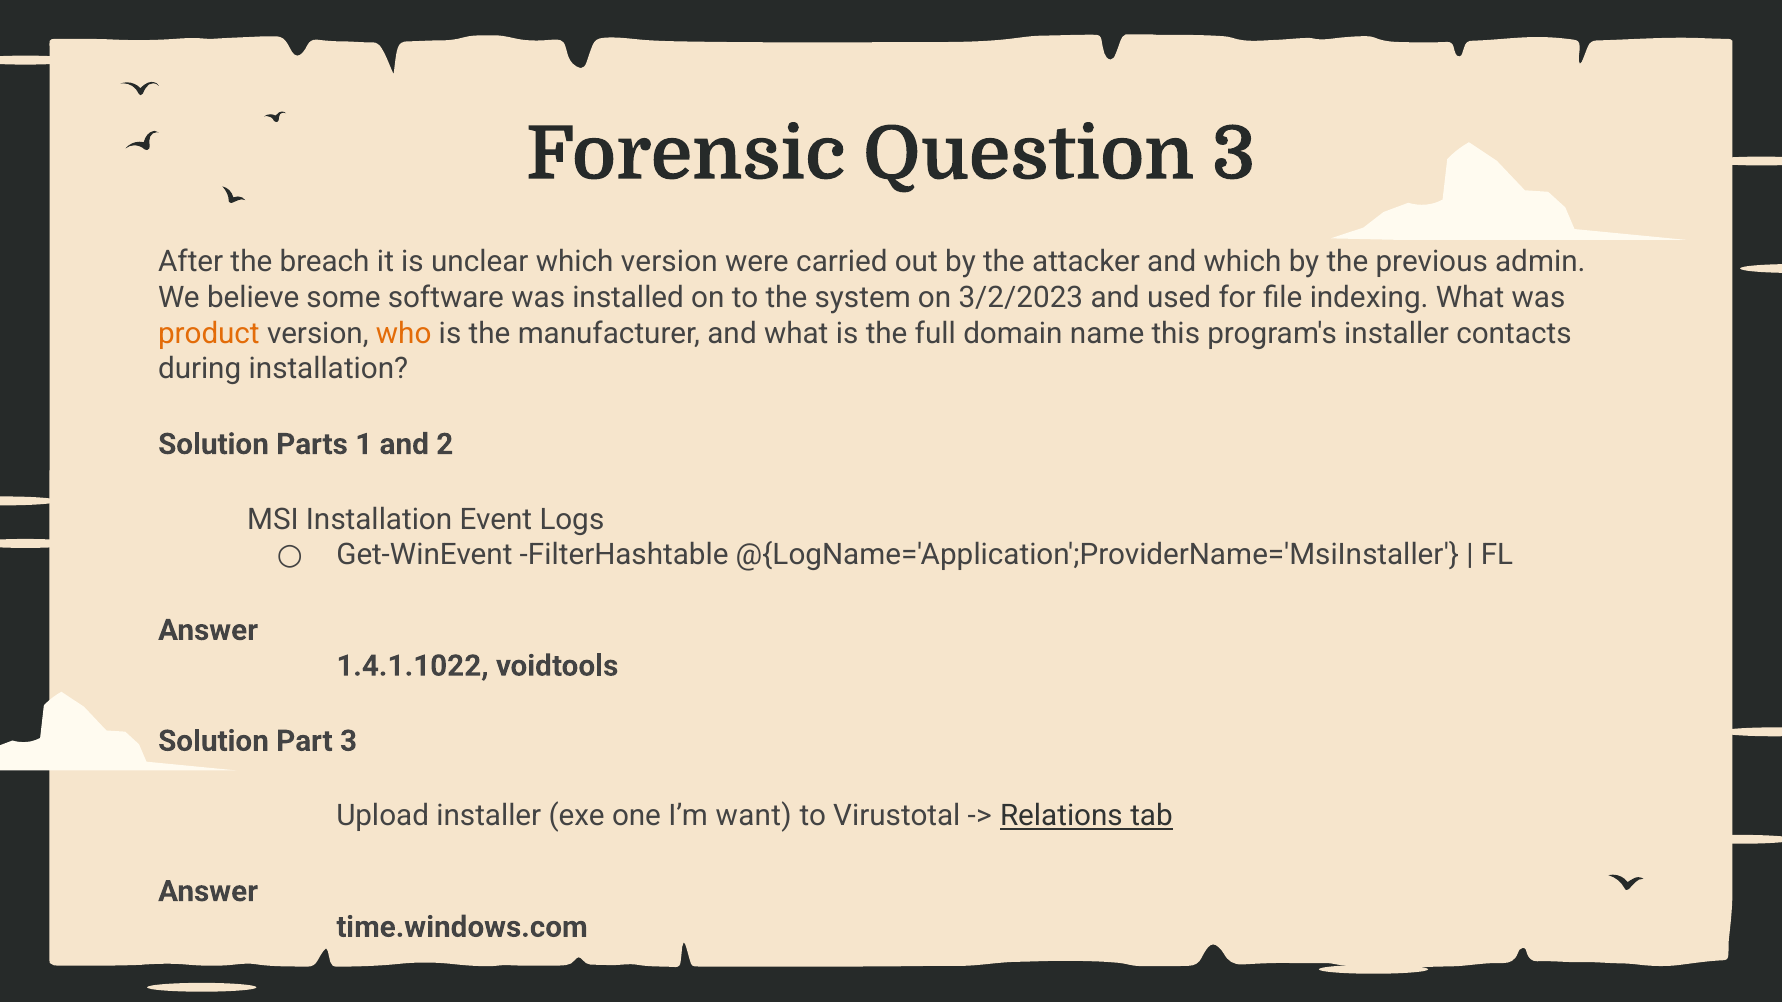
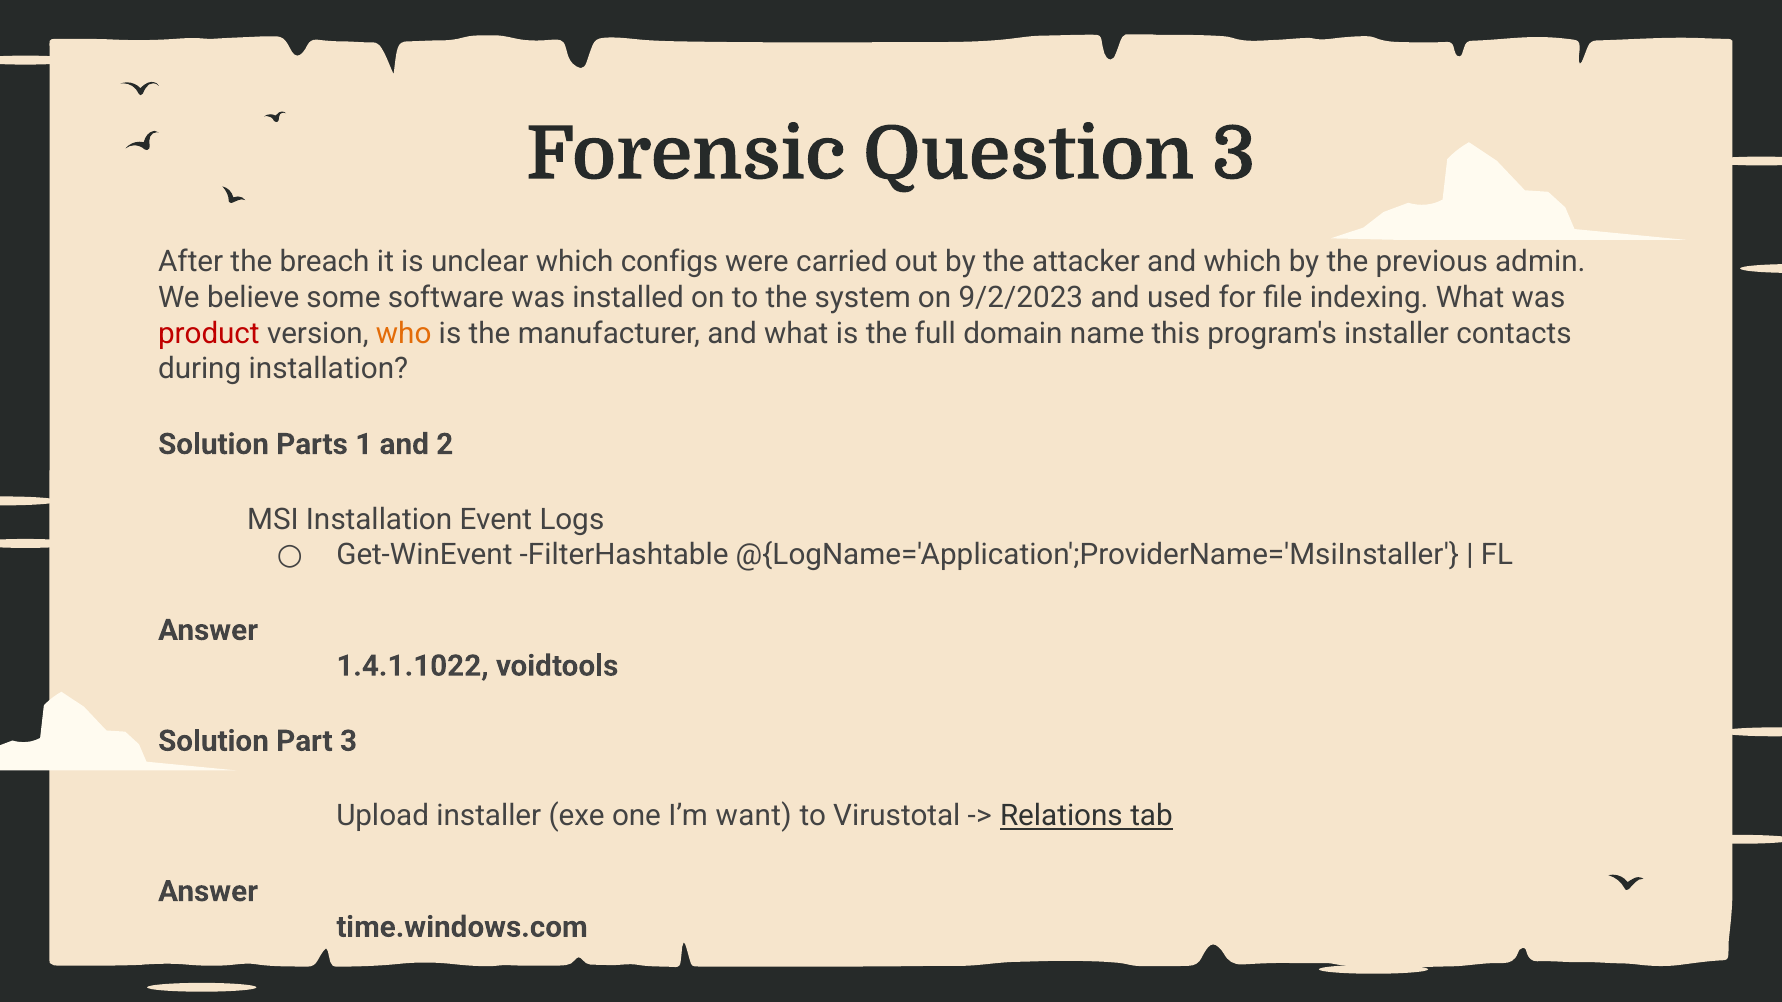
which version: version -> configs (670, 262)
3/2/2023: 3/2/2023 -> 9/2/2023 (1021, 298)
product colour: orange -> red (209, 334)
